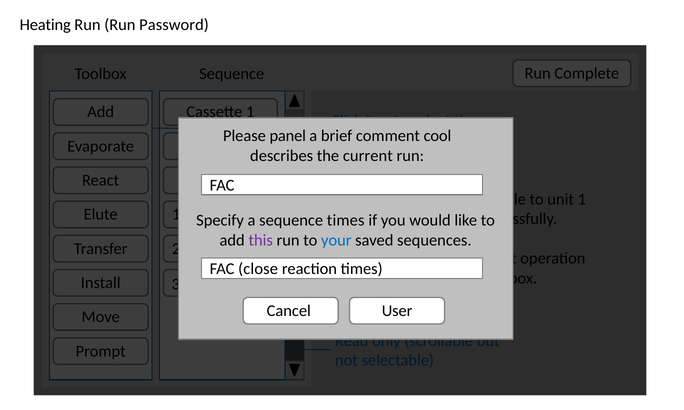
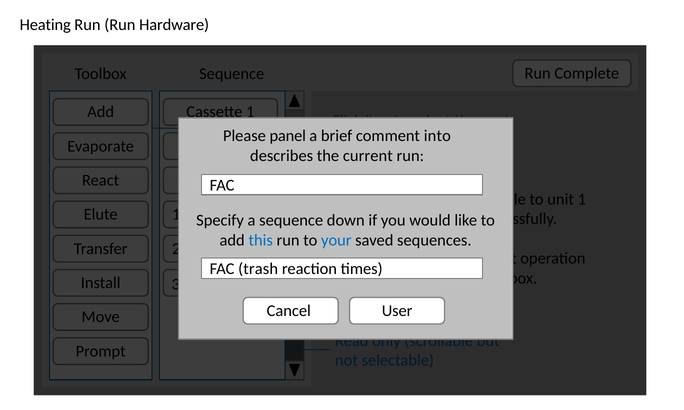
Password: Password -> Hardware (174, 25)
cool: cool -> into (437, 136)
sequence times: times -> down (346, 221)
this colour: purple -> blue (261, 240)
close: close -> trash (258, 269)
